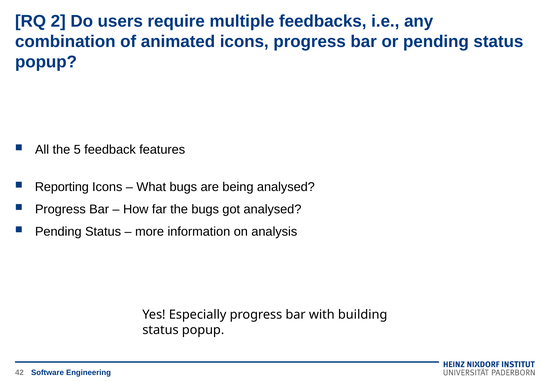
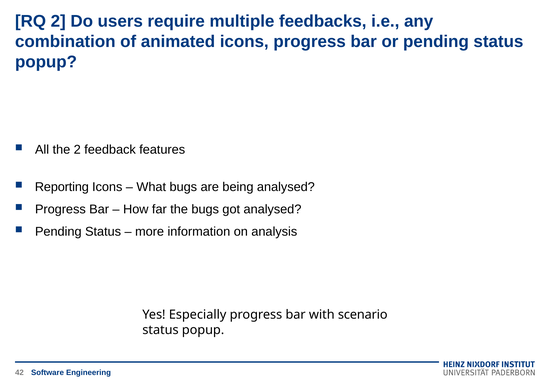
the 5: 5 -> 2 (77, 149)
building: building -> scenario (363, 315)
